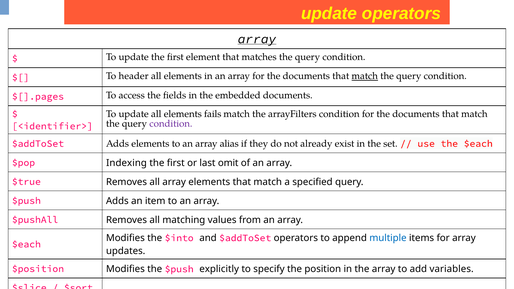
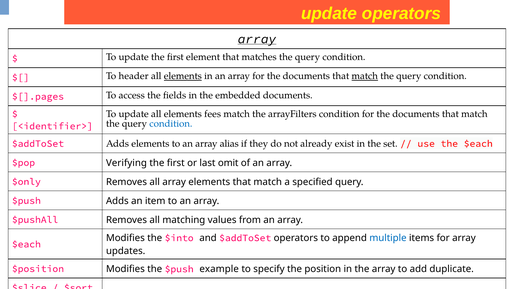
elements underline: none -> present (183, 76)
fails: fails -> fees (213, 114)
condition colour: purple -> blue (171, 124)
Indexing: Indexing -> Verifying (126, 163)
$true: $true -> $only (26, 182)
explicitly: explicitly -> example (219, 269)
variables: variables -> duplicate (452, 269)
